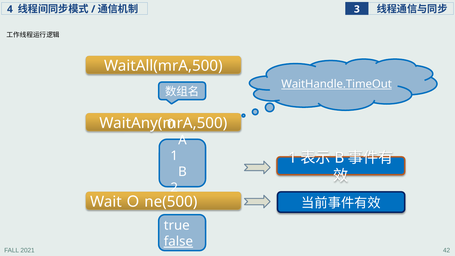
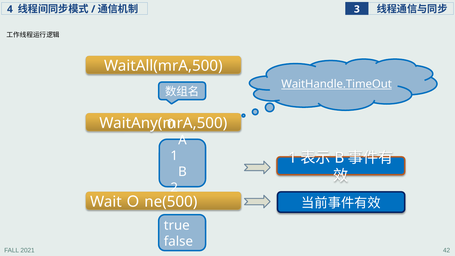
false underline: present -> none (178, 241)
